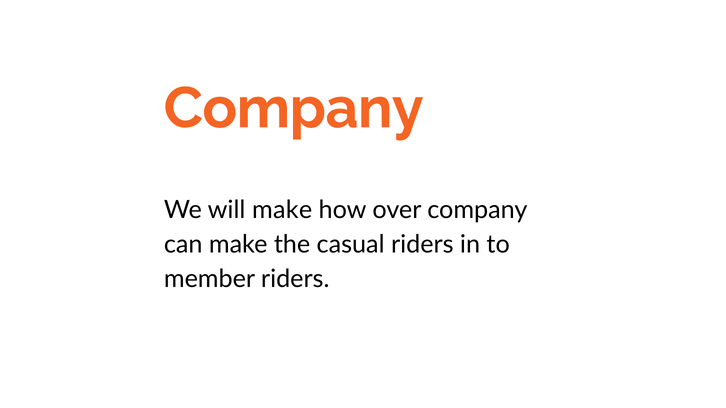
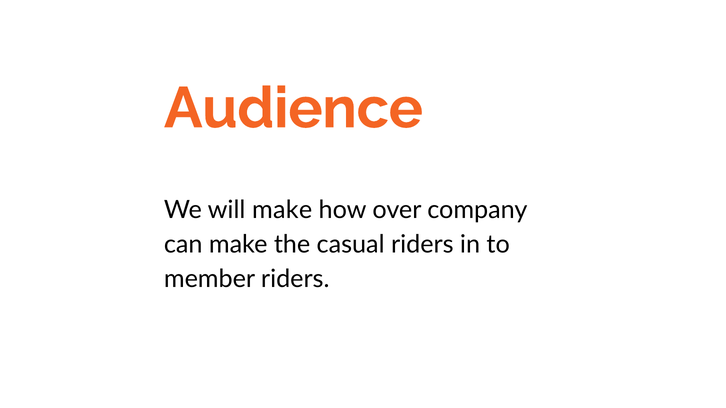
Company: Company -> Audience (293, 108)
